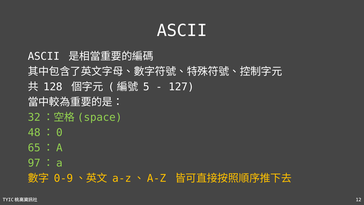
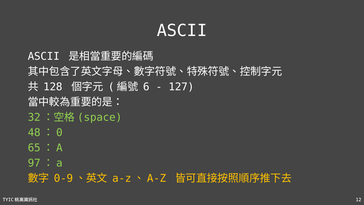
5: 5 -> 6 (146, 87)
